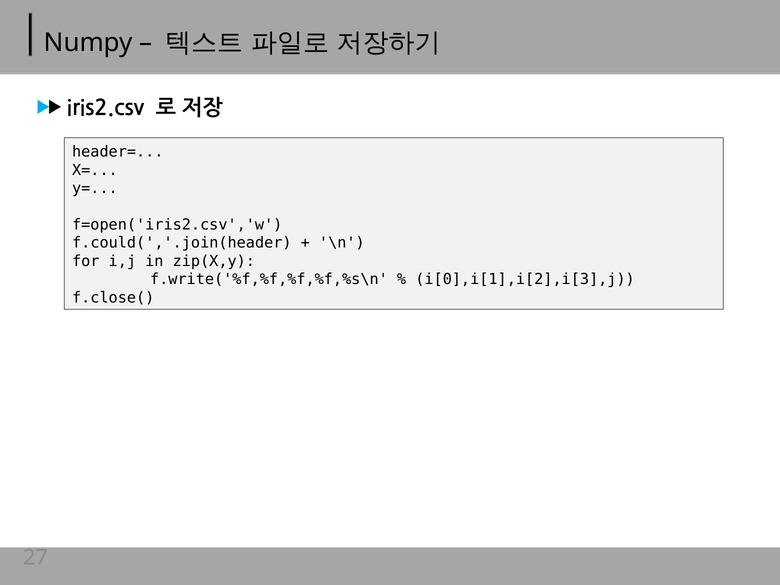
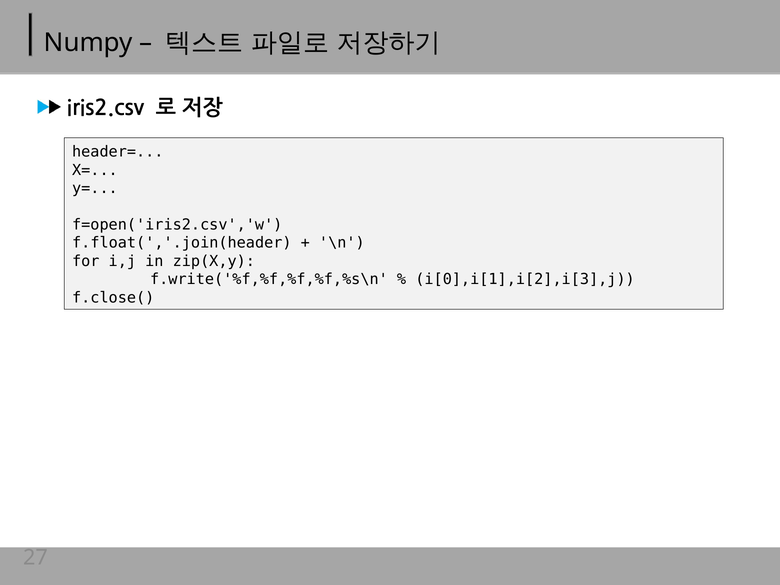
f.could(','.join(header: f.could(','.join(header -> f.float(','.join(header (182, 243)
